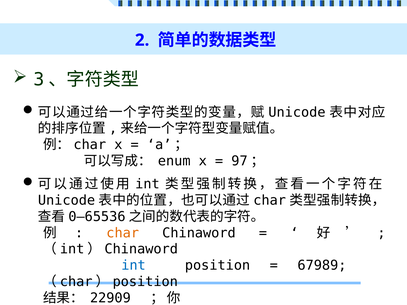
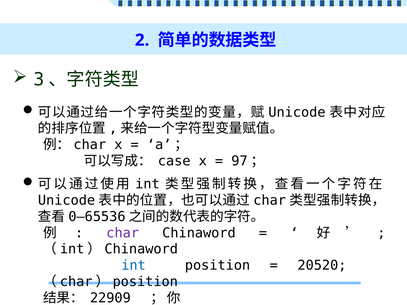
enum: enum -> case (174, 161)
char colour: orange -> purple (123, 233)
67989: 67989 -> 20520 (322, 266)
